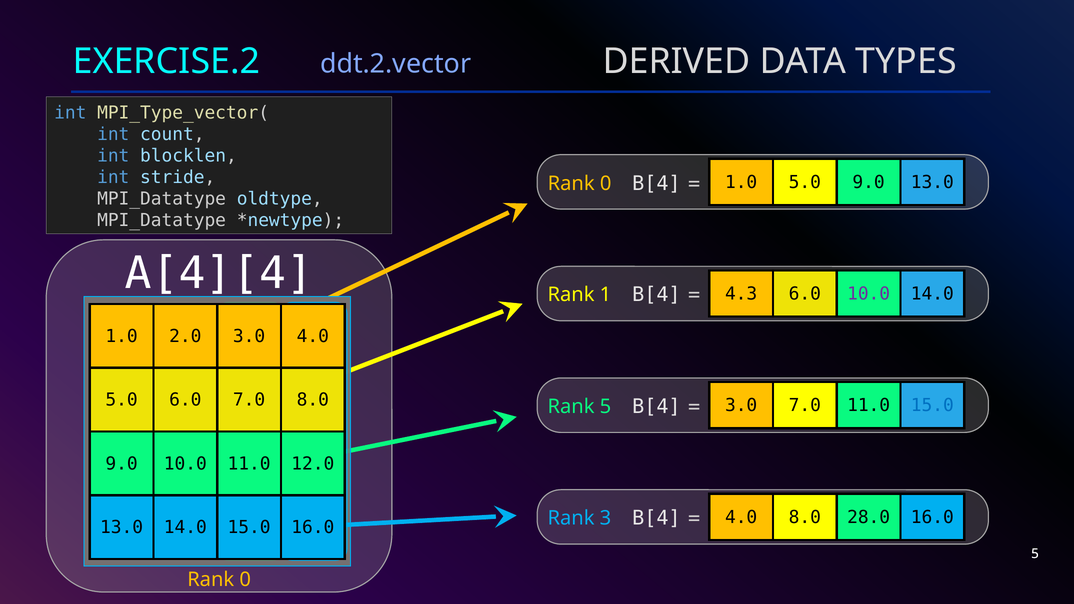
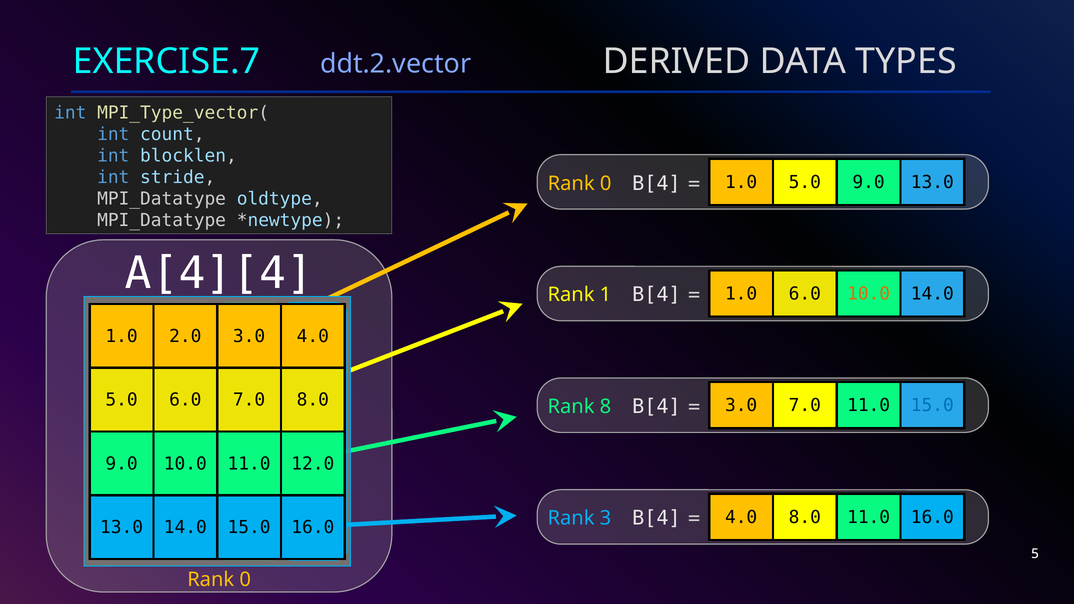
EXERCISE.2: EXERCISE.2 -> EXERCISE.7 (166, 61)
4.3: 4.3 -> 1.0 (741, 294)
10.0 colour: purple -> orange (869, 294)
Rank 5: 5 -> 8 (605, 406)
8.0 28.0: 28.0 -> 11.0 (869, 517)
